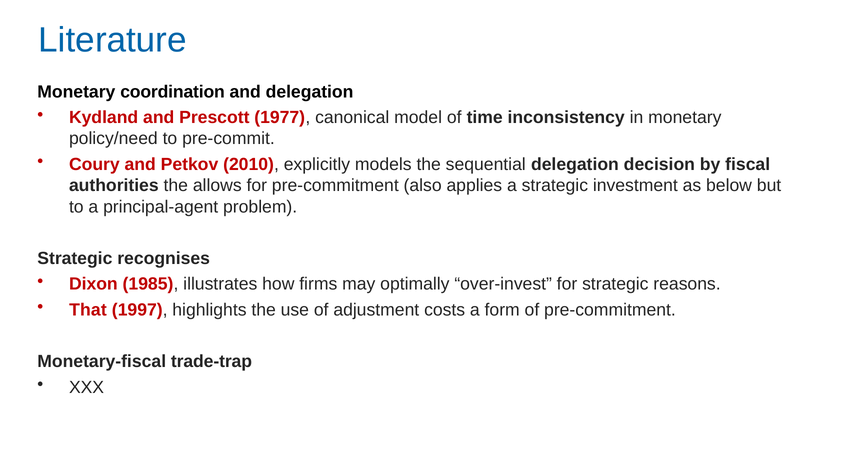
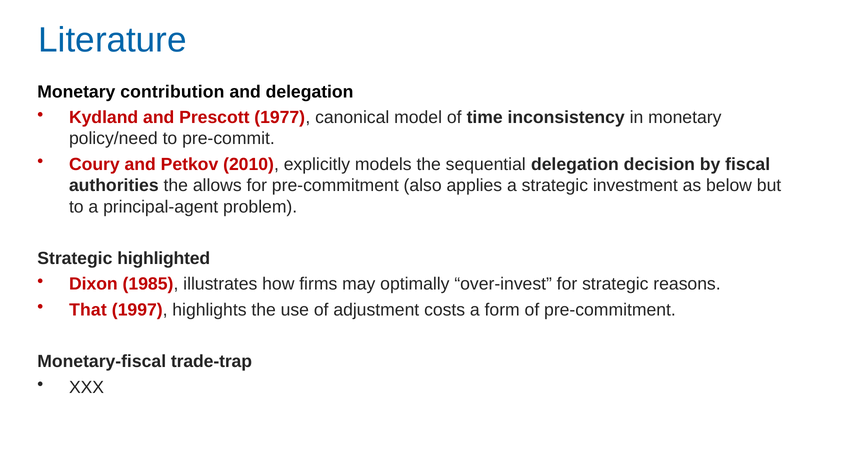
coordination: coordination -> contribution (172, 92)
recognises: recognises -> highlighted (164, 258)
